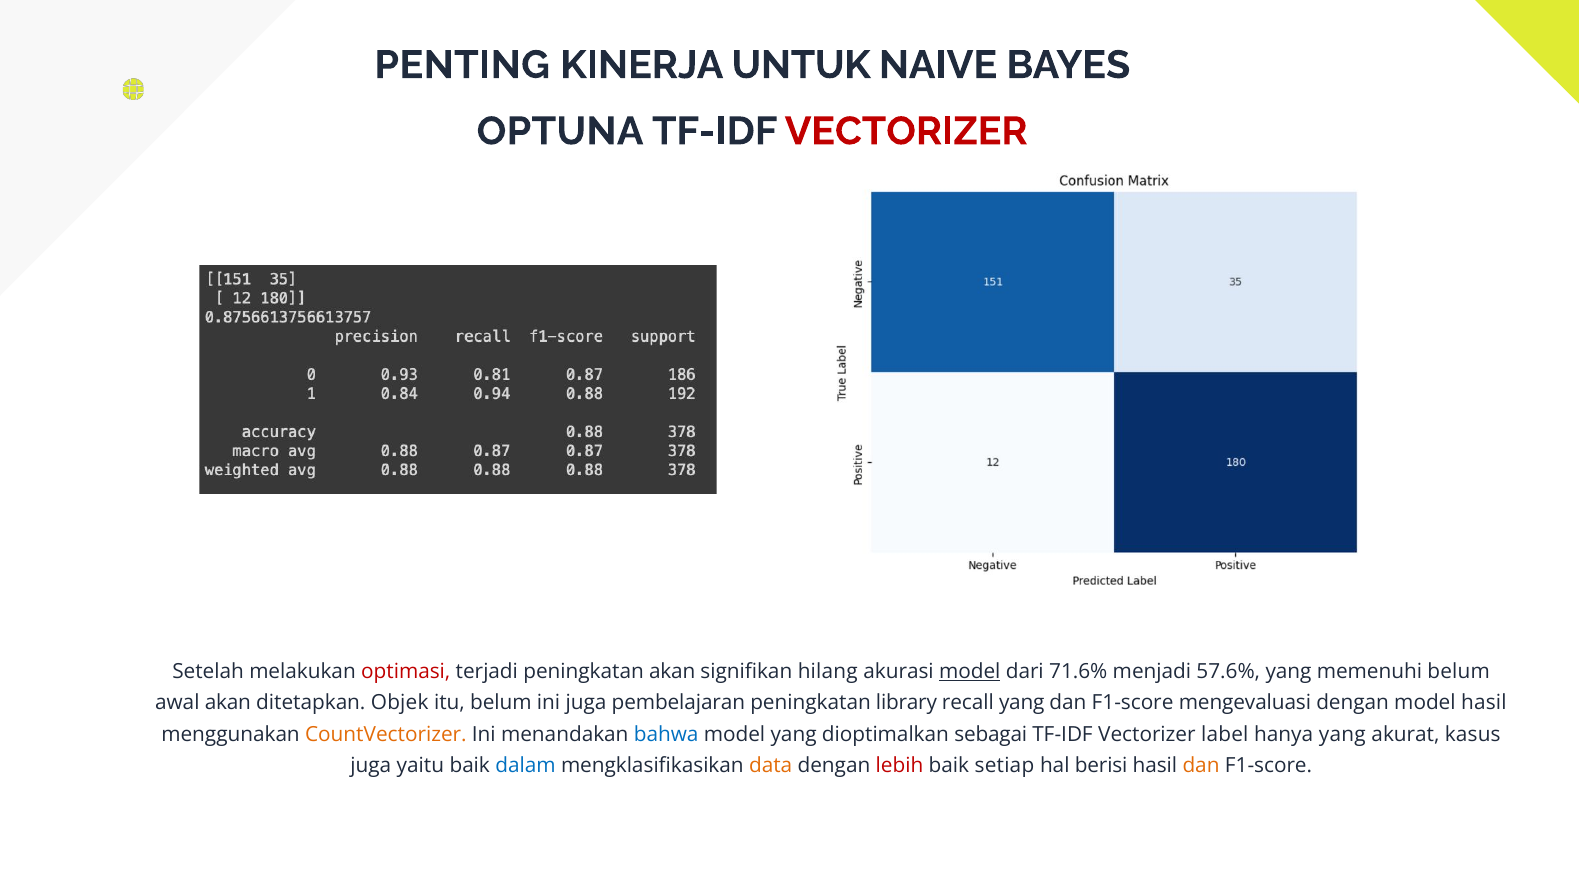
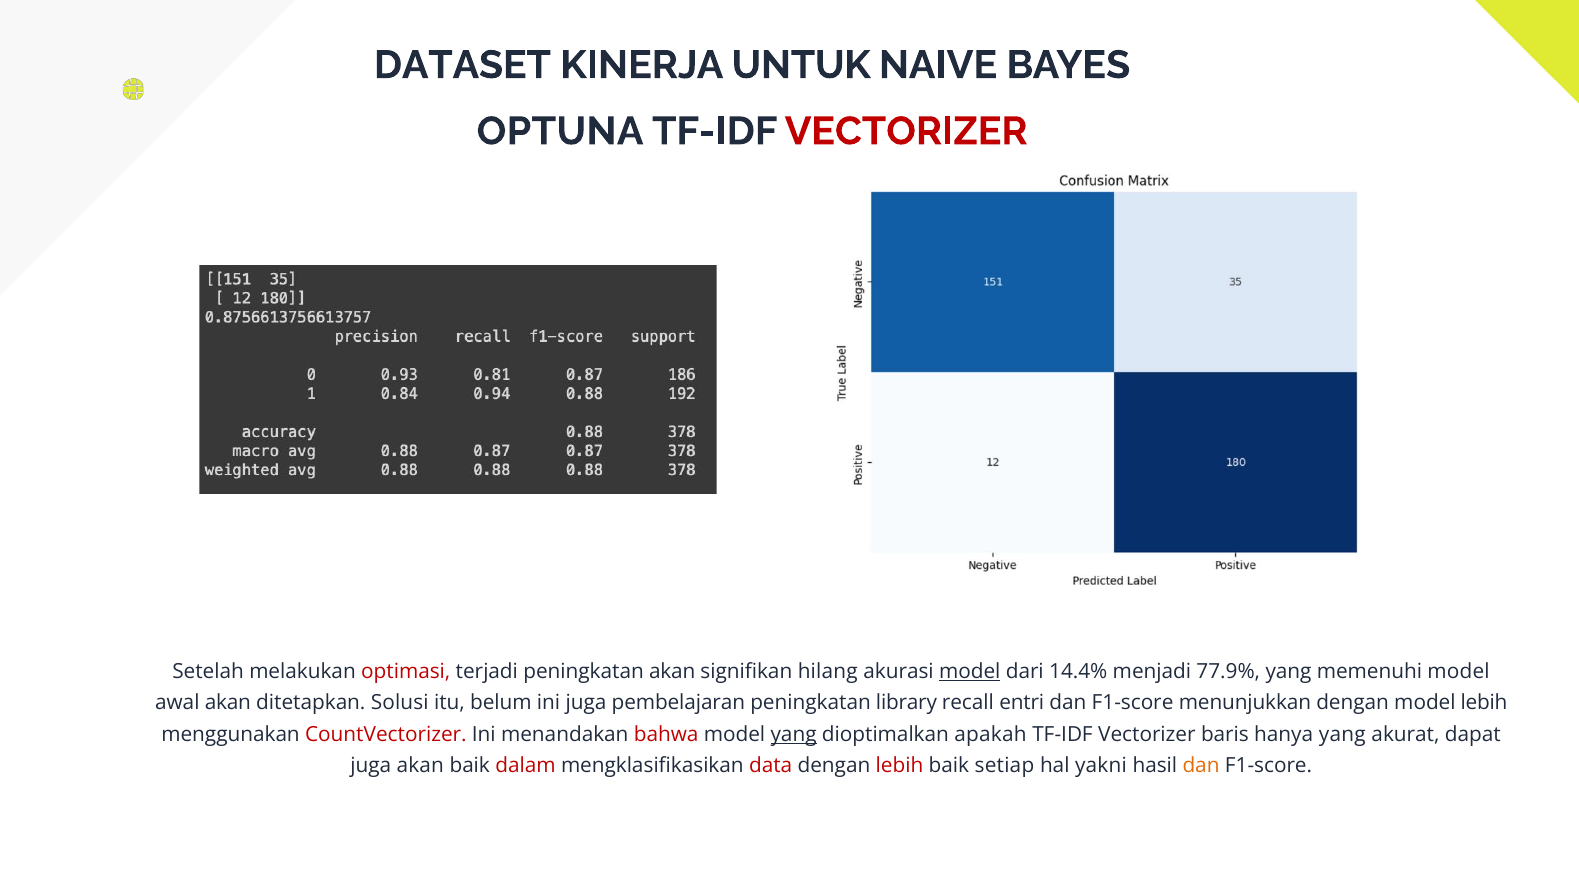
PENTING: PENTING -> DATASET (462, 65)
71.6%: 71.6% -> 14.4% (1078, 672)
57.6%: 57.6% -> 77.9% (1228, 672)
memenuhi belum: belum -> model (1459, 672)
Objek: Objek -> Solusi (400, 703)
recall yang: yang -> entri (1022, 703)
mengevaluasi: mengevaluasi -> menunjukkan (1245, 703)
model hasil: hasil -> lebih (1484, 703)
CountVectorizer colour: orange -> red (386, 734)
bahwa colour: blue -> red (666, 734)
yang underline: none -> present (794, 734)
sebagai: sebagai -> apakah (991, 734)
label: label -> baris (1225, 734)
kasus: kasus -> dapat (1473, 734)
juga yaitu: yaitu -> akan (420, 766)
dalam colour: blue -> red (525, 766)
data colour: orange -> red (771, 766)
berisi: berisi -> yakni (1101, 766)
